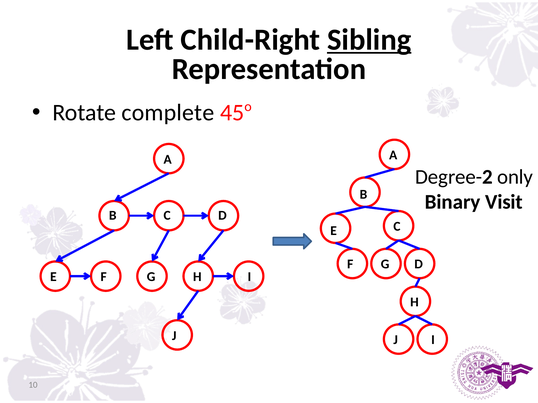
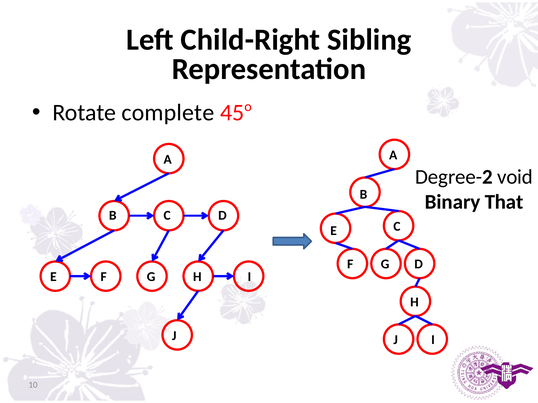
Sibling underline: present -> none (369, 40)
only: only -> void (515, 177)
Visit: Visit -> That (504, 202)
